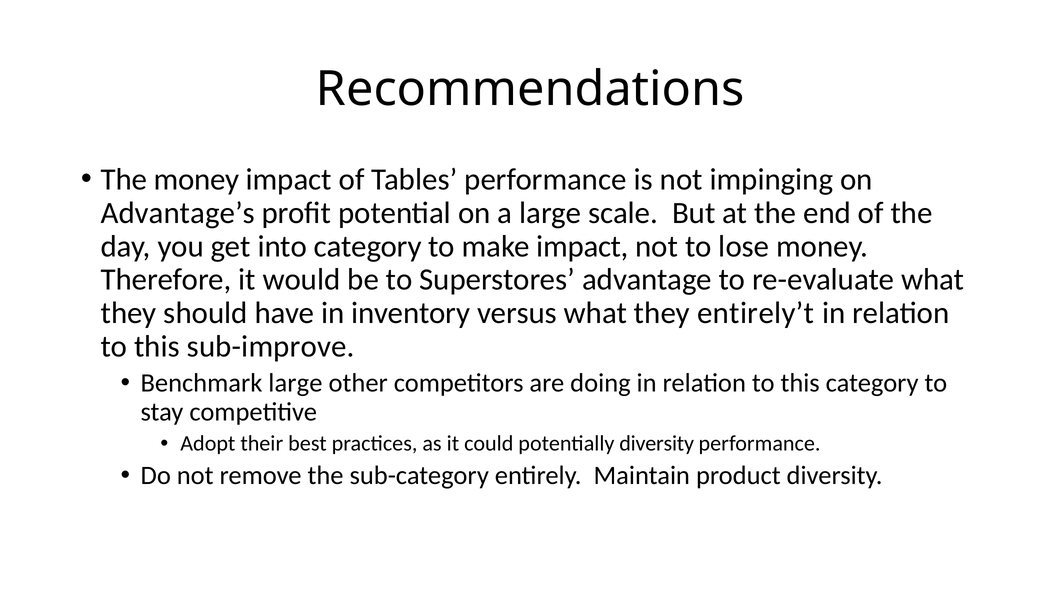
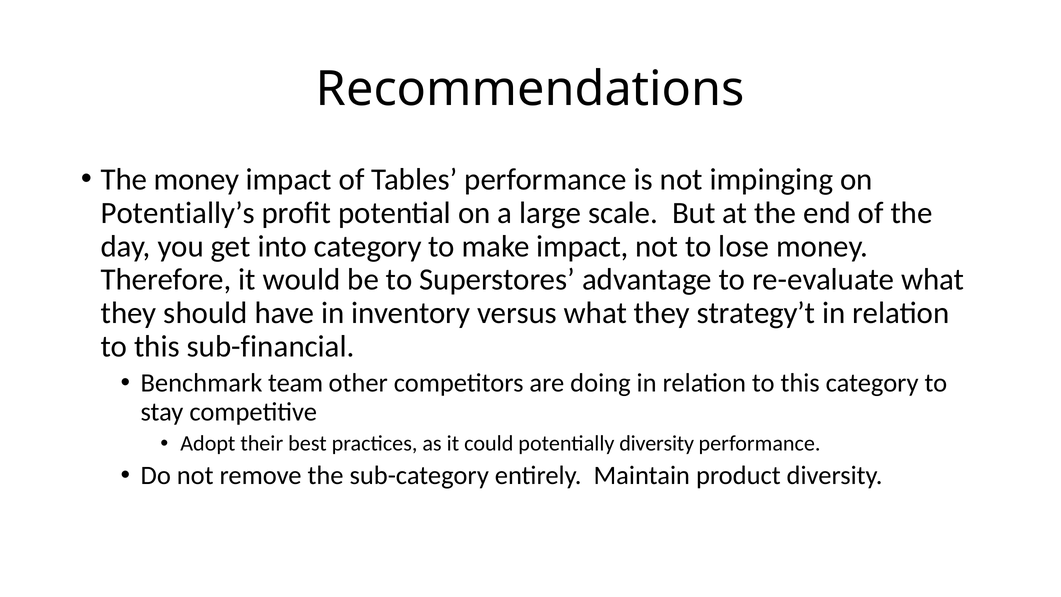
Advantage’s: Advantage’s -> Potentially’s (178, 213)
entirely’t: entirely’t -> strategy’t (756, 313)
sub-improve: sub-improve -> sub-financial (271, 347)
Benchmark large: large -> team (296, 383)
